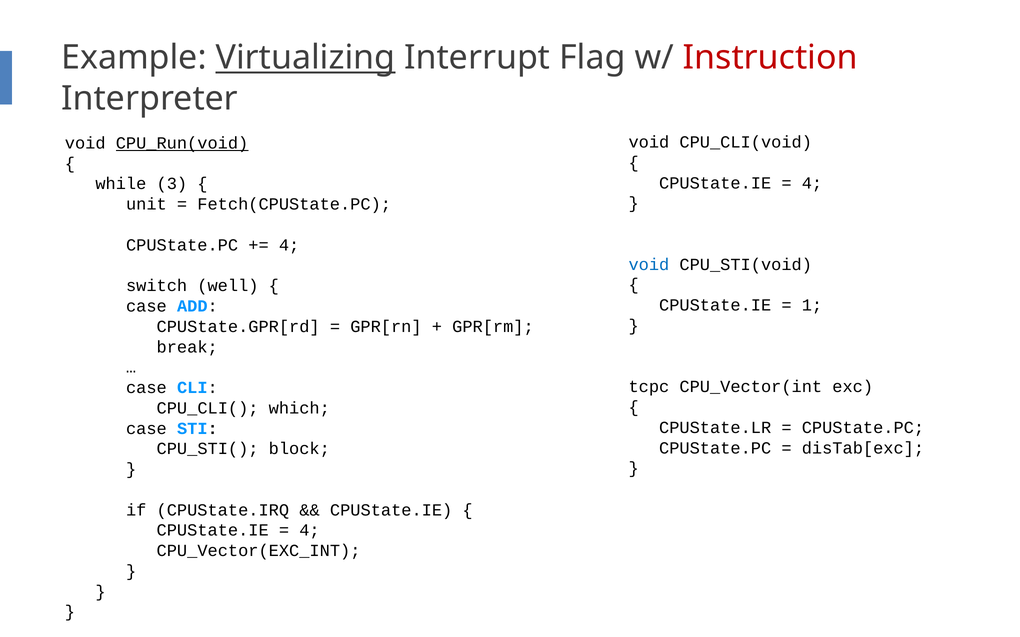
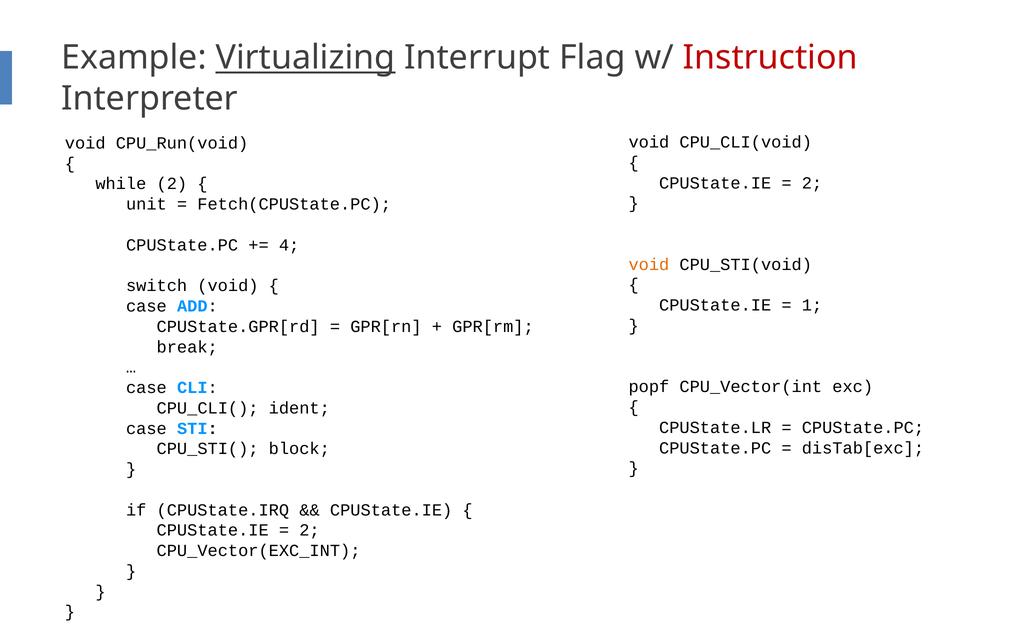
CPU_Run(void underline: present -> none (182, 143)
4: 4 -> 2 (812, 183)
while 3: 3 -> 2 (172, 184)
void colour: blue -> orange (649, 265)
switch well: well -> void (228, 286)
tcpc: tcpc -> popf (649, 387)
which: which -> ident (299, 408)
4: 4 -> 2 (309, 531)
